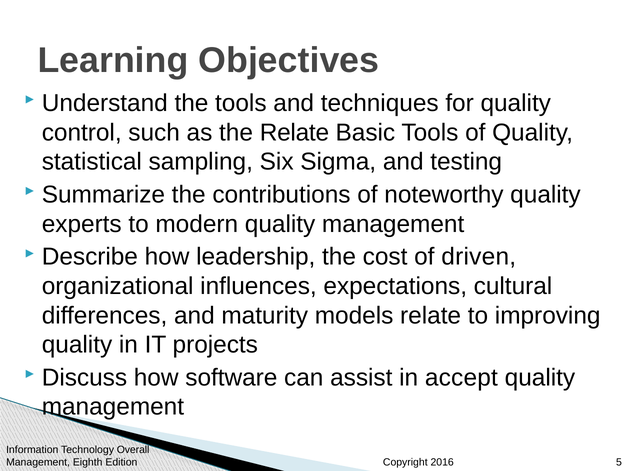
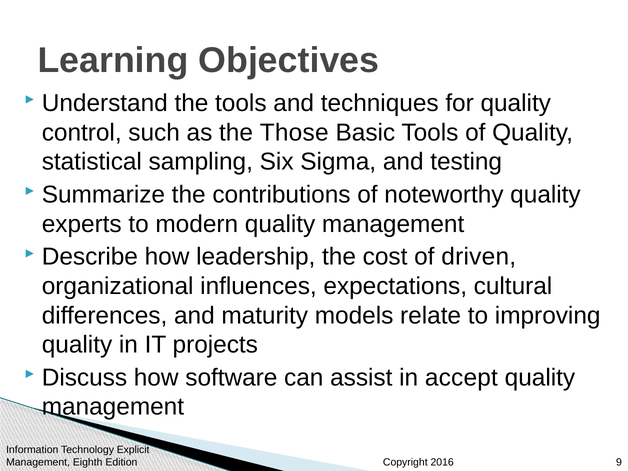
the Relate: Relate -> Those (294, 133)
Overall: Overall -> Explicit (133, 450)
5: 5 -> 9 (619, 462)
